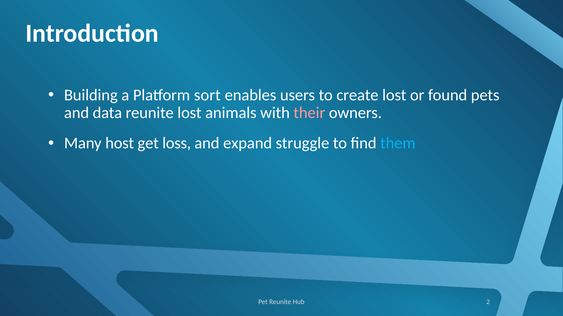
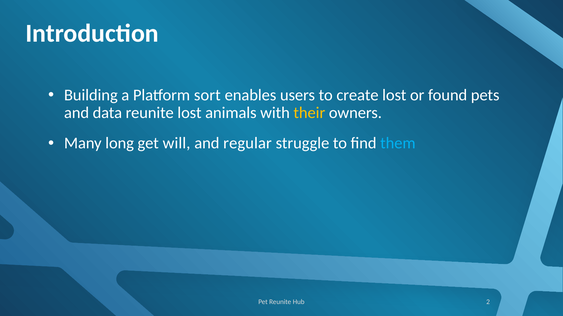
their colour: pink -> yellow (309, 113)
host: host -> long (120, 144)
loss: loss -> will (176, 144)
expand: expand -> regular (248, 144)
